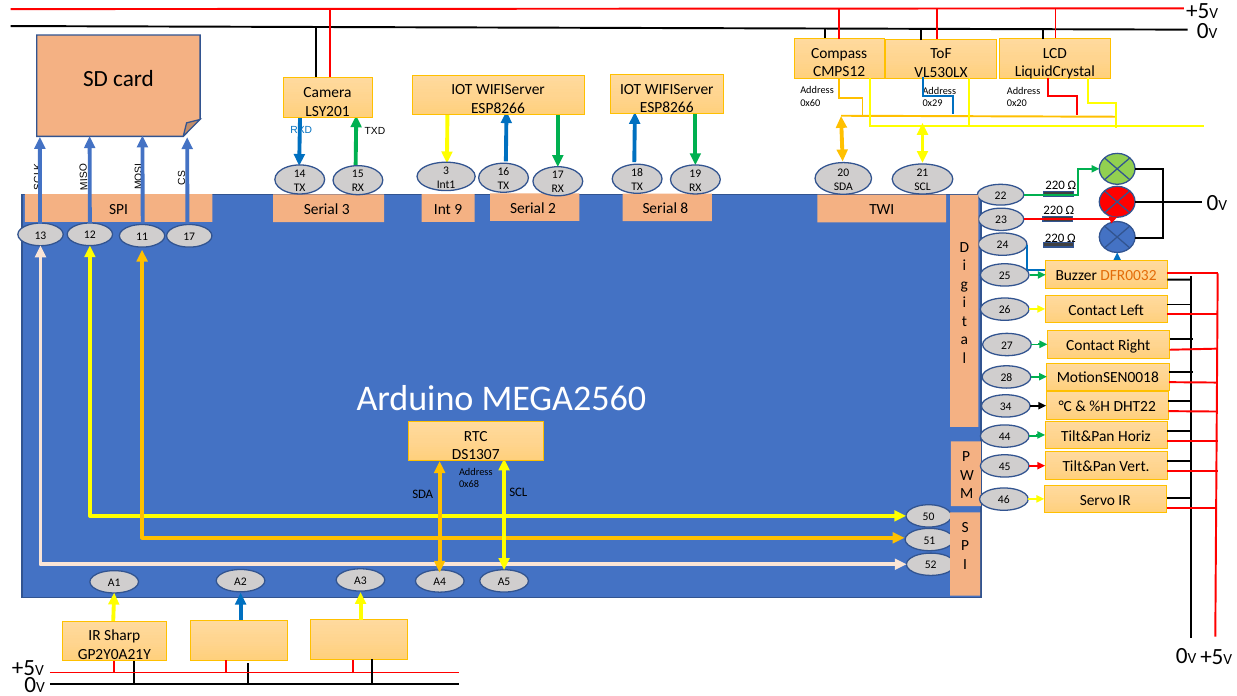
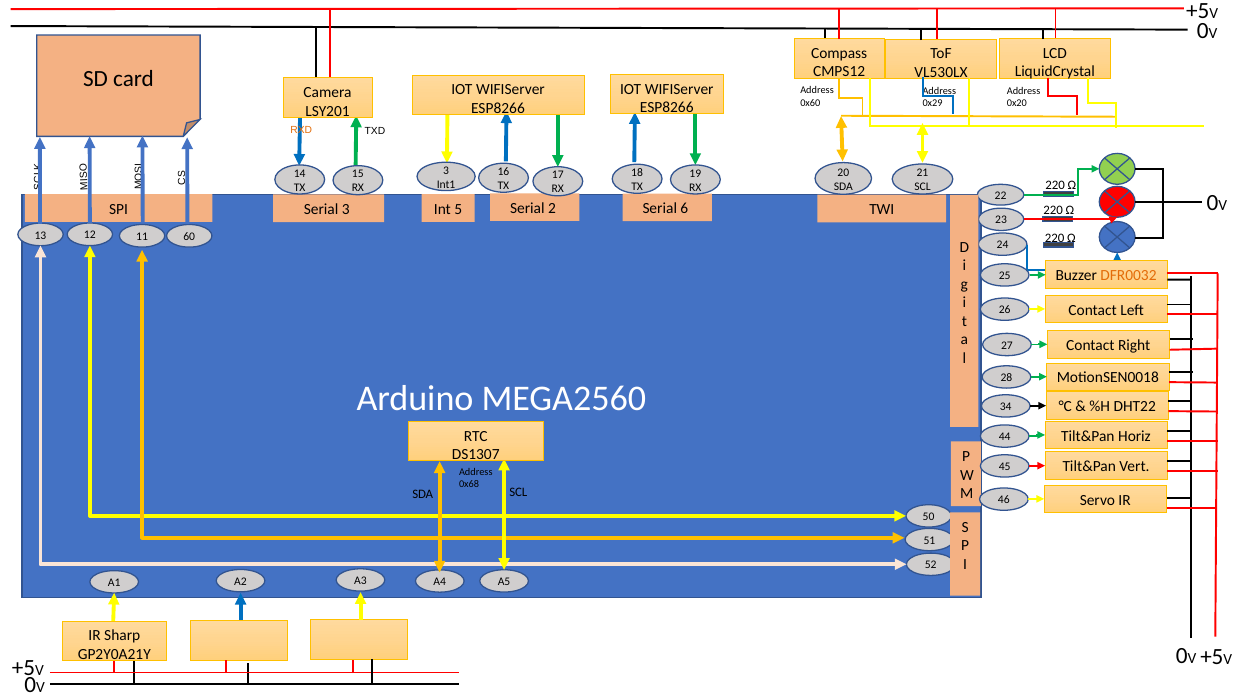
RXD colour: blue -> orange (301, 130)
8: 8 -> 6 (684, 208)
9: 9 -> 5 (458, 209)
13 17: 17 -> 60 (189, 237)
